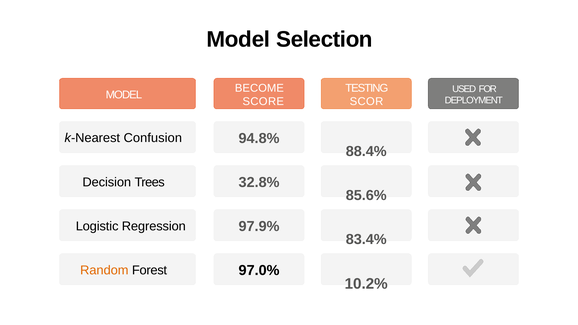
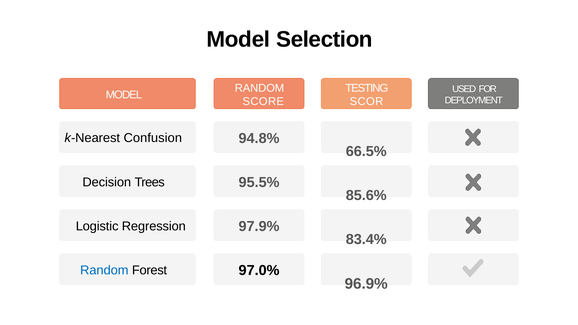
BECOME: BECOME -> RANDOM (259, 88)
88.4%: 88.4% -> 66.5% (366, 152)
32.8%: 32.8% -> 95.5% (259, 182)
Random colour: orange -> blue (104, 270)
10.2%: 10.2% -> 96.9% (366, 284)
